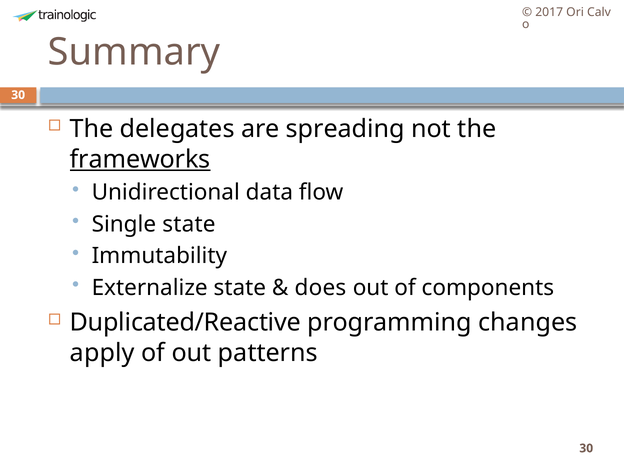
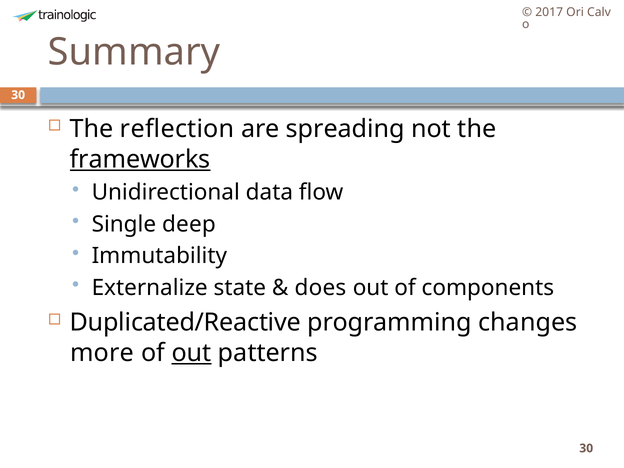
delegates: delegates -> reflection (177, 129)
Single state: state -> deep (189, 224)
apply: apply -> more (102, 353)
out underline: none -> present (192, 353)
